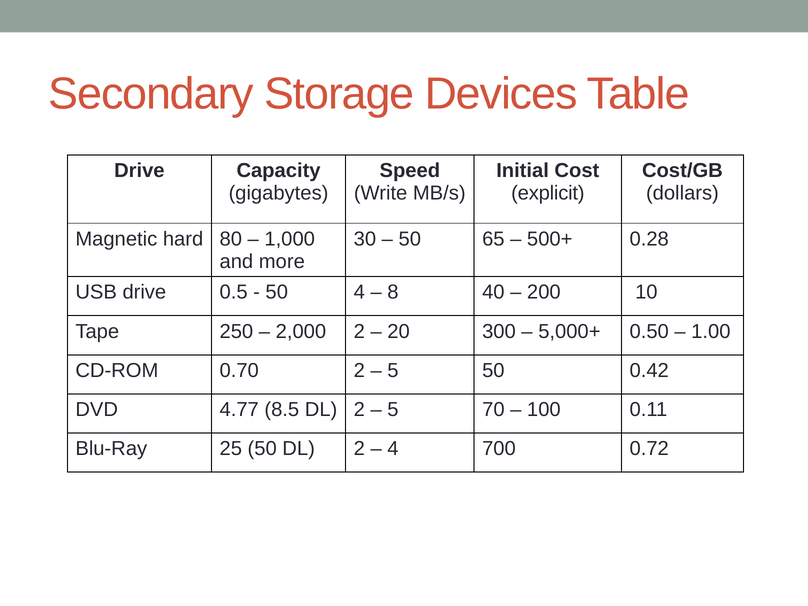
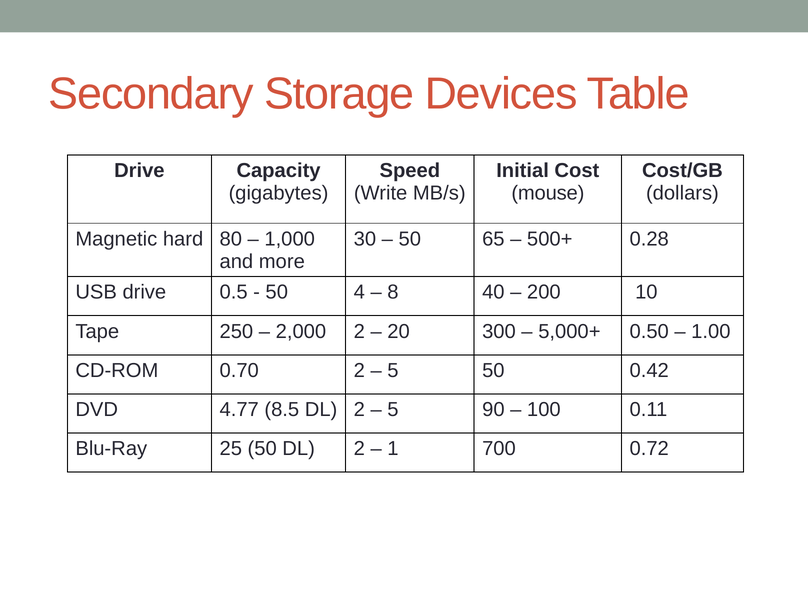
explicit: explicit -> mouse (548, 193)
70: 70 -> 90 (493, 410)
4: 4 -> 1 (393, 449)
